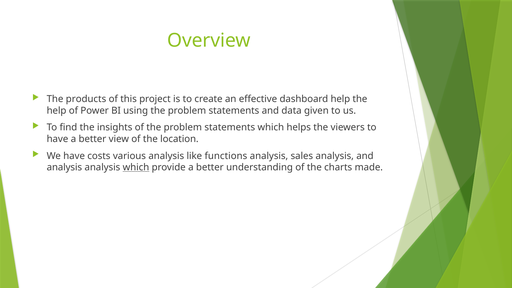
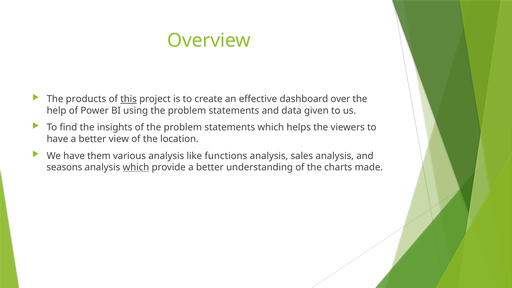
this underline: none -> present (129, 99)
dashboard help: help -> over (340, 99)
costs: costs -> them (99, 156)
analysis: analysis -> seasons (64, 167)
